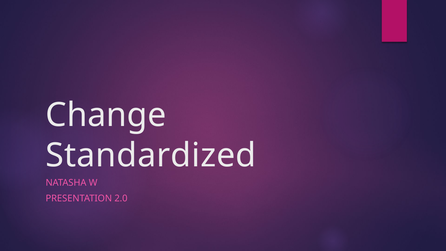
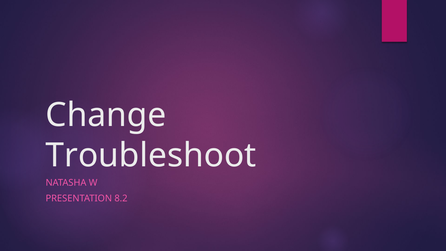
Standardized: Standardized -> Troubleshoot (151, 155)
2.0: 2.0 -> 8.2 (121, 198)
